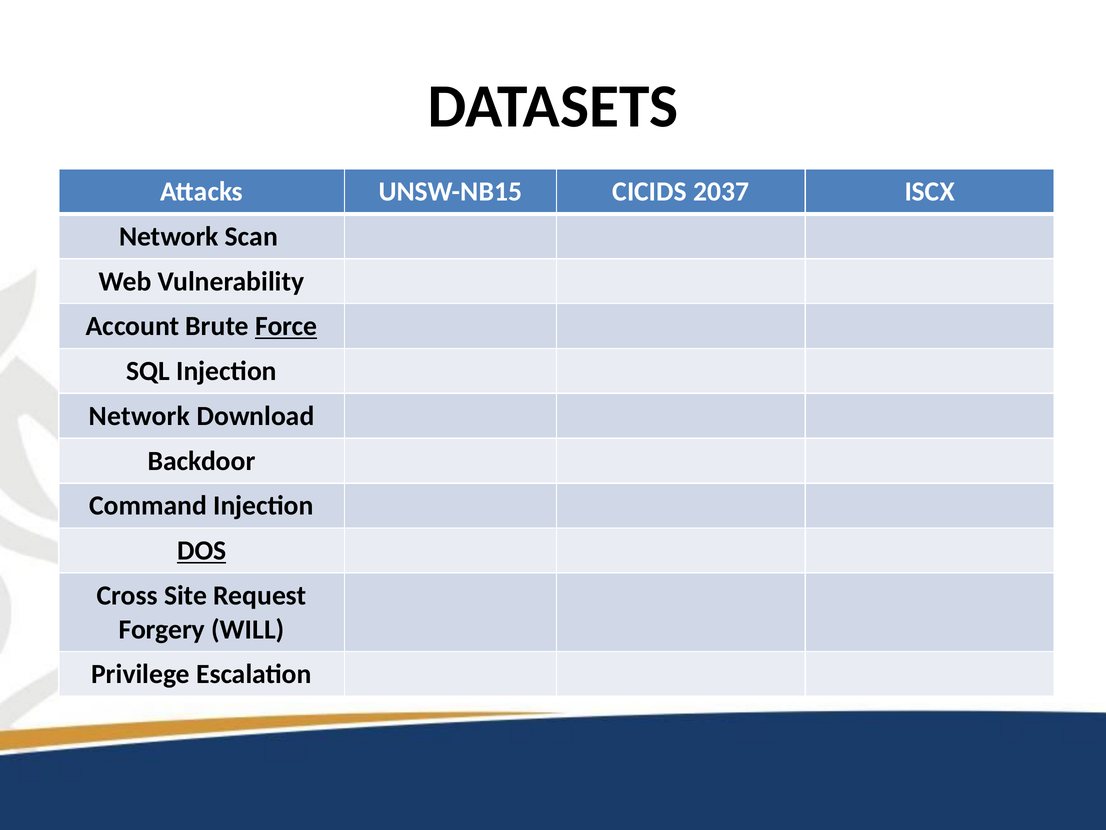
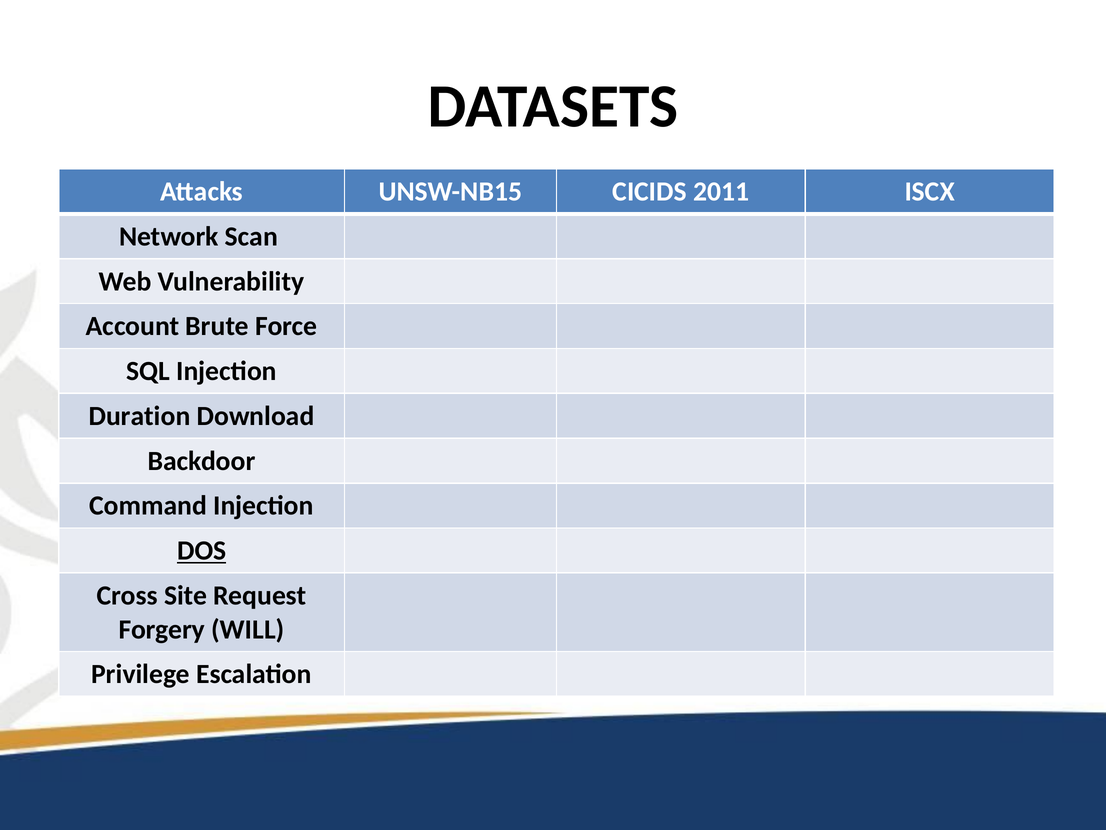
2037: 2037 -> 2011 (721, 192)
Force underline: present -> none (286, 326)
Network: Network -> Duration (140, 416)
